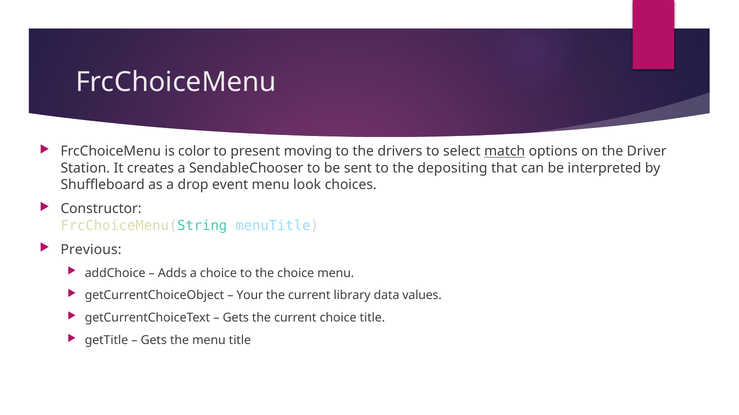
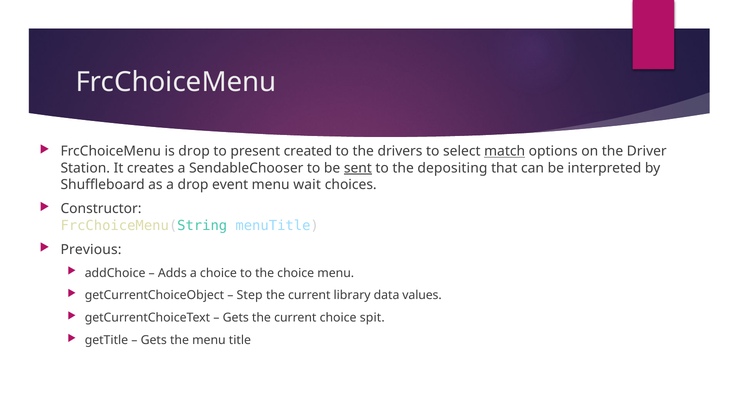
is color: color -> drop (194, 152)
moving: moving -> created (308, 152)
sent underline: none -> present (358, 168)
look: look -> wait (307, 185)
Your: Your -> Step (250, 296)
choice title: title -> spit (372, 318)
